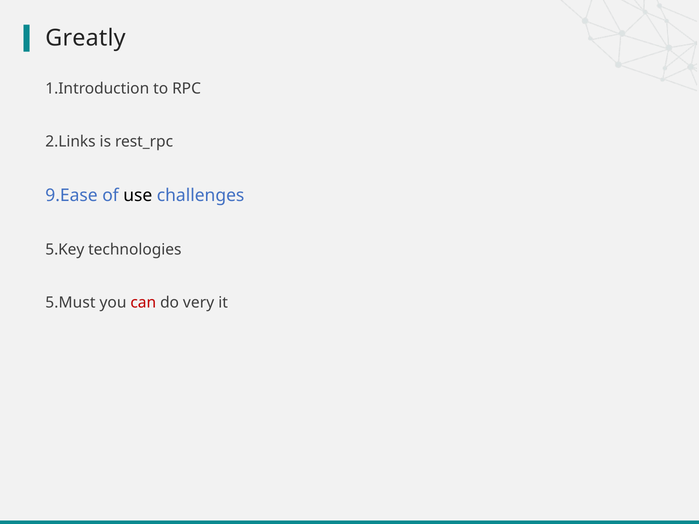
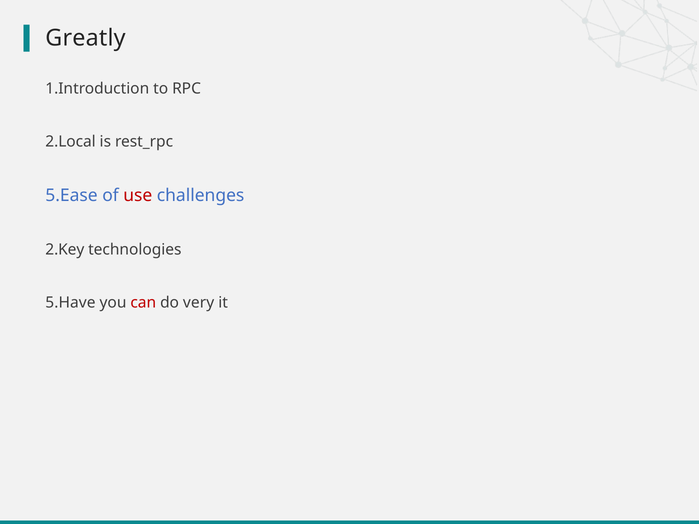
2.Links: 2.Links -> 2.Local (71, 142)
9.Ease: 9.Ease -> 5.Ease (72, 196)
use colour: black -> red (138, 196)
5.Key: 5.Key -> 2.Key (65, 250)
5.Must: 5.Must -> 5.Have (70, 303)
